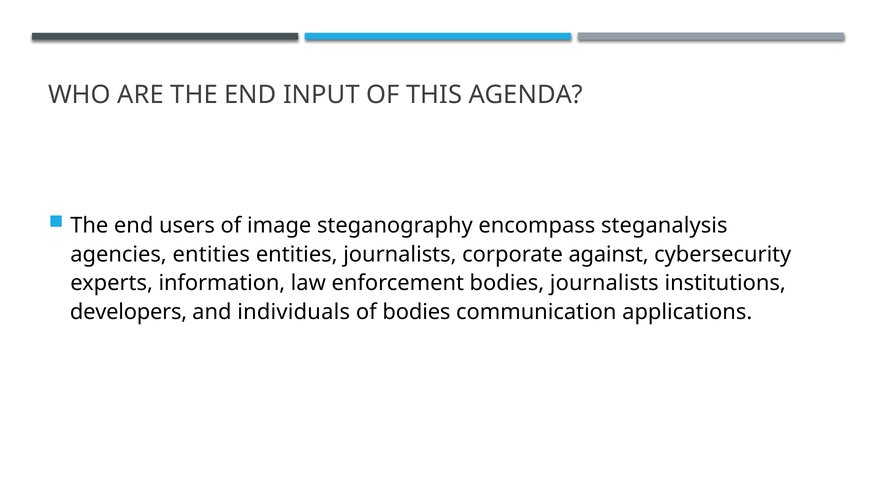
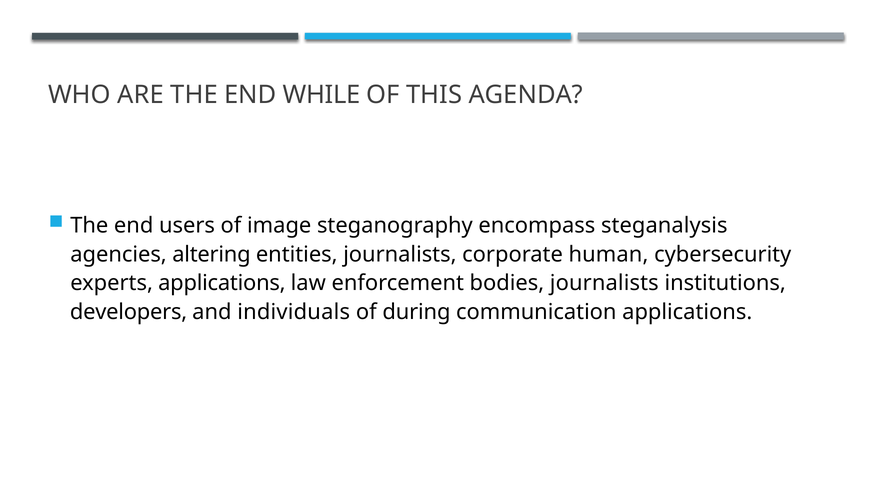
INPUT: INPUT -> WHILE (322, 95)
agencies entities: entities -> altering (211, 255)
against: against -> human (608, 255)
experts information: information -> applications (222, 284)
of bodies: bodies -> during (416, 313)
